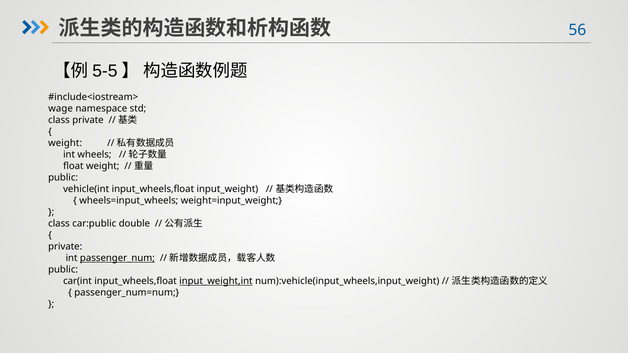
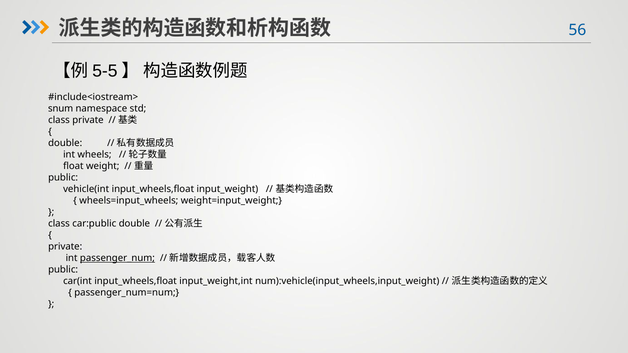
wage: wage -> snum (61, 109)
weight: weight -> double (65, 143)
input_weight,int underline: present -> none (216, 281)
